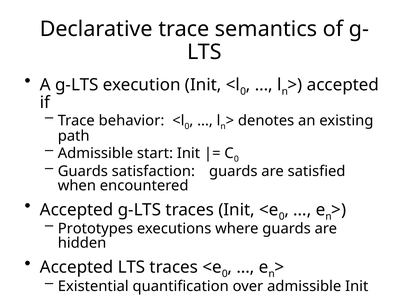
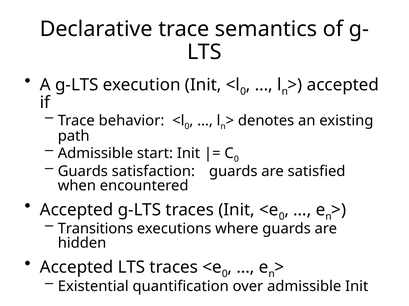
Prototypes: Prototypes -> Transitions (96, 229)
